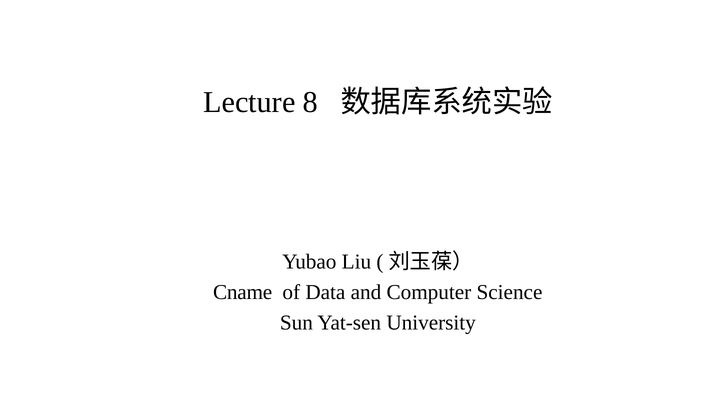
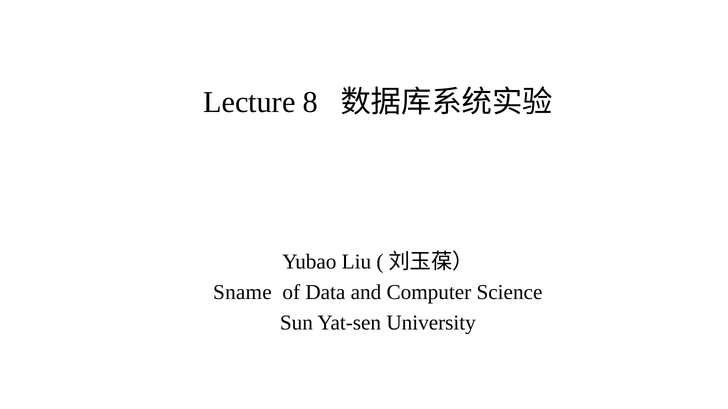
Cname: Cname -> Sname (242, 293)
